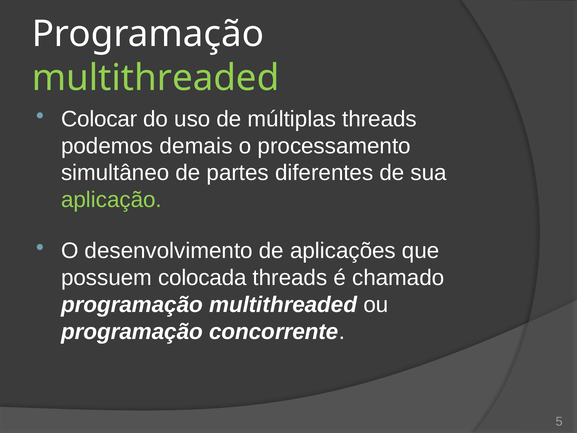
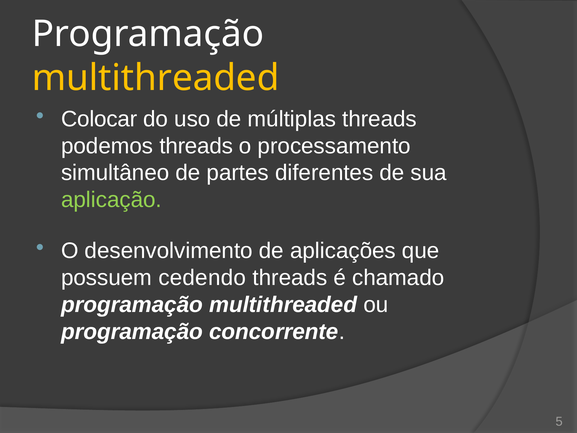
multithreaded colour: light green -> yellow (156, 78)
podemos demais: demais -> threads (196, 146)
colocada: colocada -> cedendo (202, 278)
